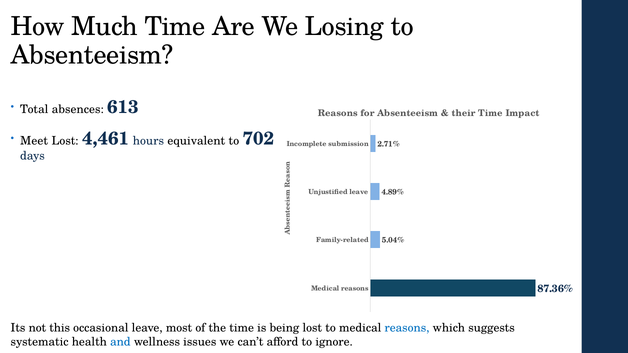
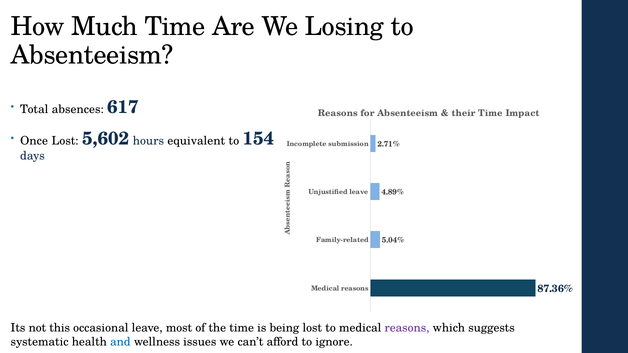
613: 613 -> 617 (123, 107)
Meet: Meet -> Once (34, 141)
4,461: 4,461 -> 5,602 (106, 139)
702: 702 -> 154 (259, 139)
reasons colour: blue -> purple (407, 328)
